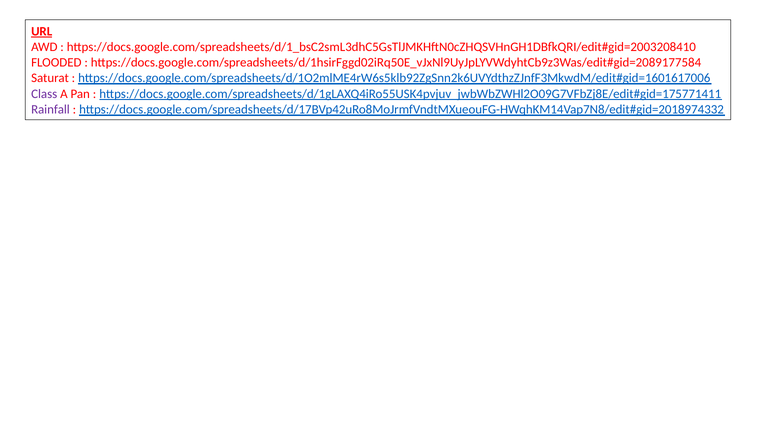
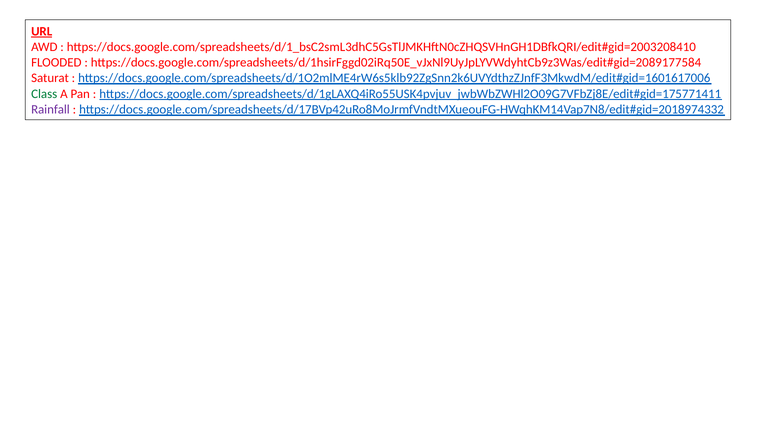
Class colour: purple -> green (44, 94)
